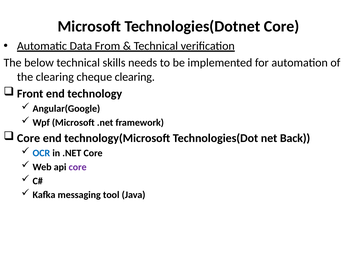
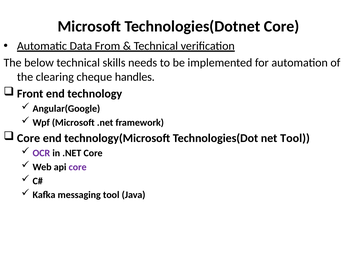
cheque clearing: clearing -> handles (135, 77)
net Back: Back -> Tool (295, 138)
OCR colour: blue -> purple (41, 153)
